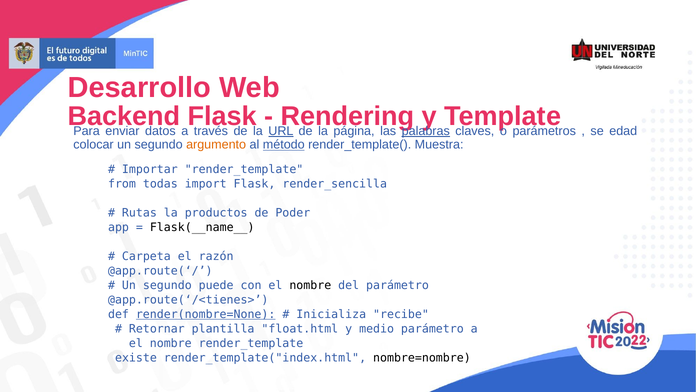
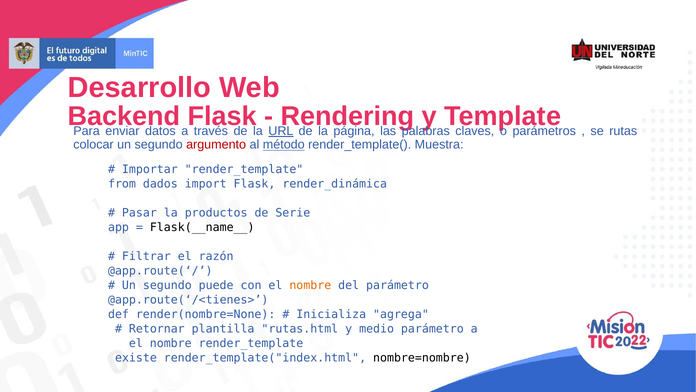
palabras underline: present -> none (426, 131)
edad: edad -> rutas (623, 131)
argumento colour: orange -> red (216, 145)
todas: todas -> dados (160, 184)
render_sencilla: render_sencilla -> render_dinámica (335, 184)
Rutas: Rutas -> Pasar (139, 213)
Poder: Poder -> Serie (293, 213)
Carpeta: Carpeta -> Filtrar (146, 256)
nombre colour: black -> orange (310, 285)
render(nombre=None underline: present -> none (206, 314)
recibe: recibe -> agrega (401, 314)
float.html: float.html -> rutas.html (300, 328)
